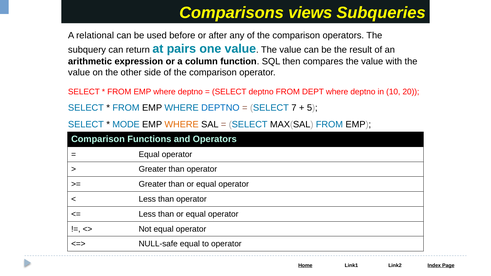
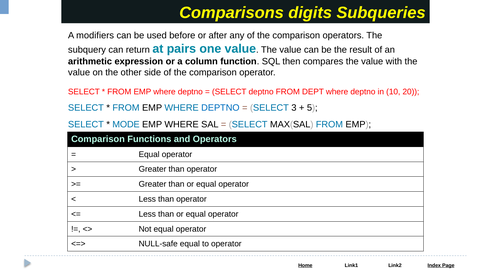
views: views -> digits (310, 13)
relational: relational -> modifiers (95, 36)
7: 7 -> 3 (294, 108)
WHERE colour: orange -> black (182, 125)
